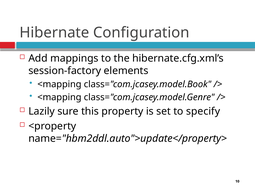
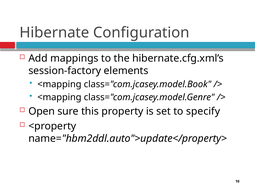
Lazily: Lazily -> Open (42, 112)
